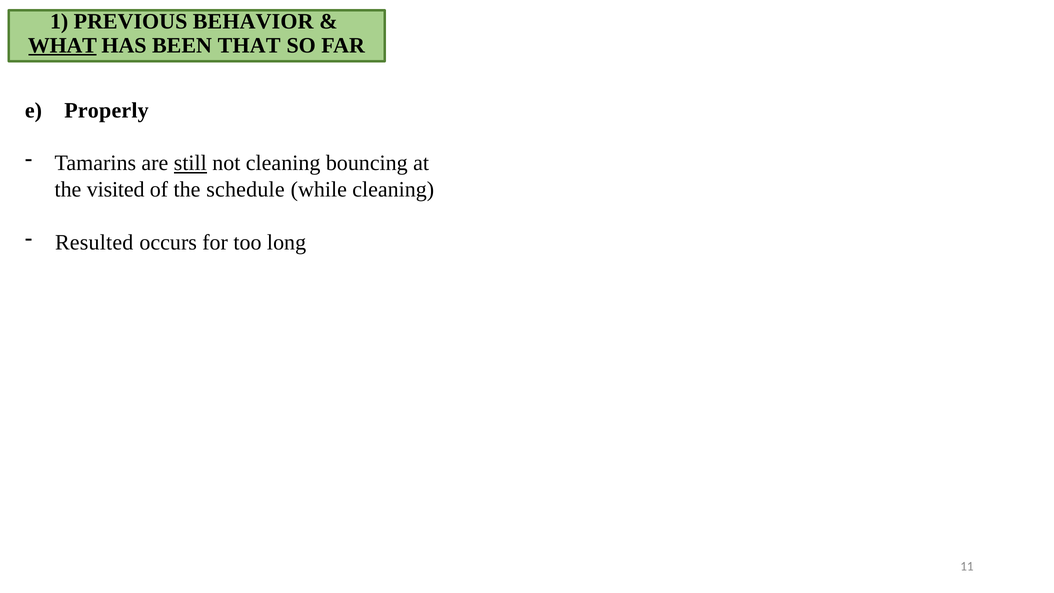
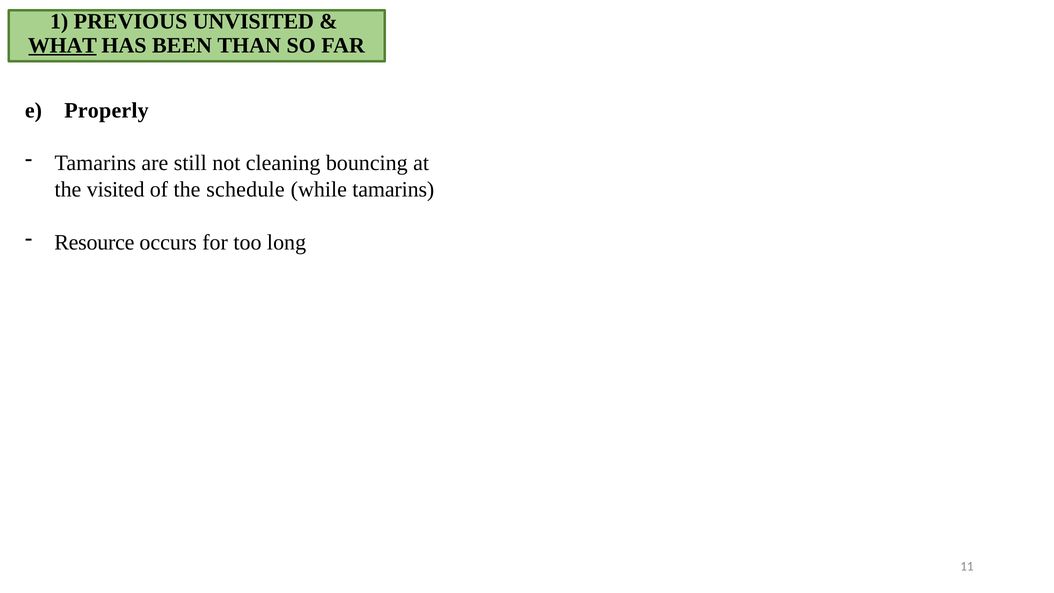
BEHAVIOR: BEHAVIOR -> UNVISITED (253, 22)
THAT: THAT -> THAN (249, 45)
still underline: present -> none (190, 163)
while cleaning: cleaning -> tamarins (393, 190)
Resulted: Resulted -> Resource (94, 242)
